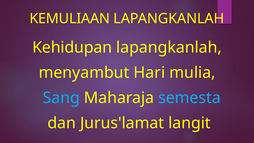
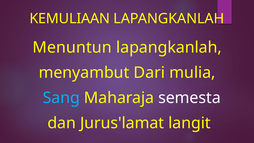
Kehidupan: Kehidupan -> Menuntun (72, 47)
Hari: Hari -> Dari (149, 73)
semesta colour: light blue -> white (189, 98)
